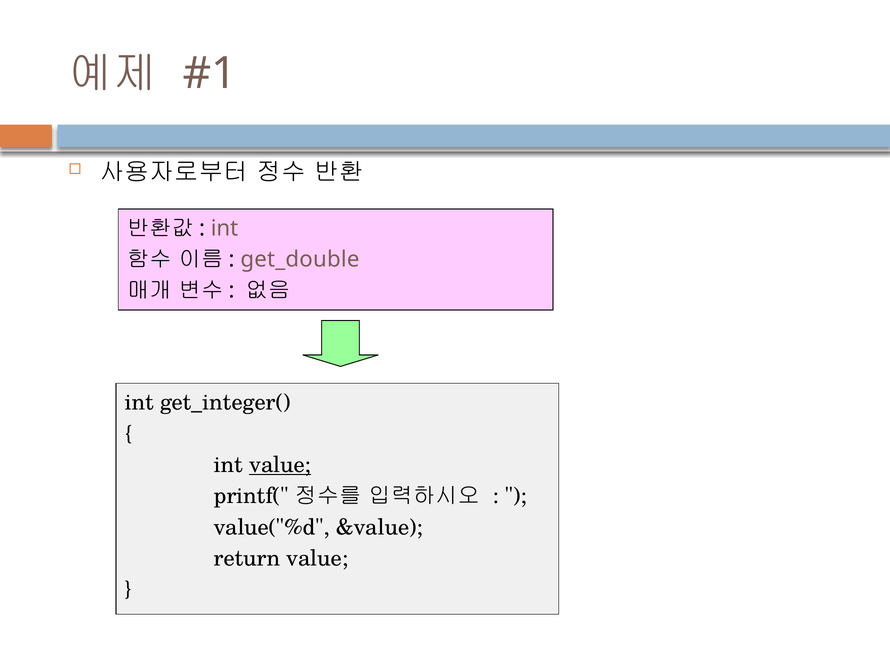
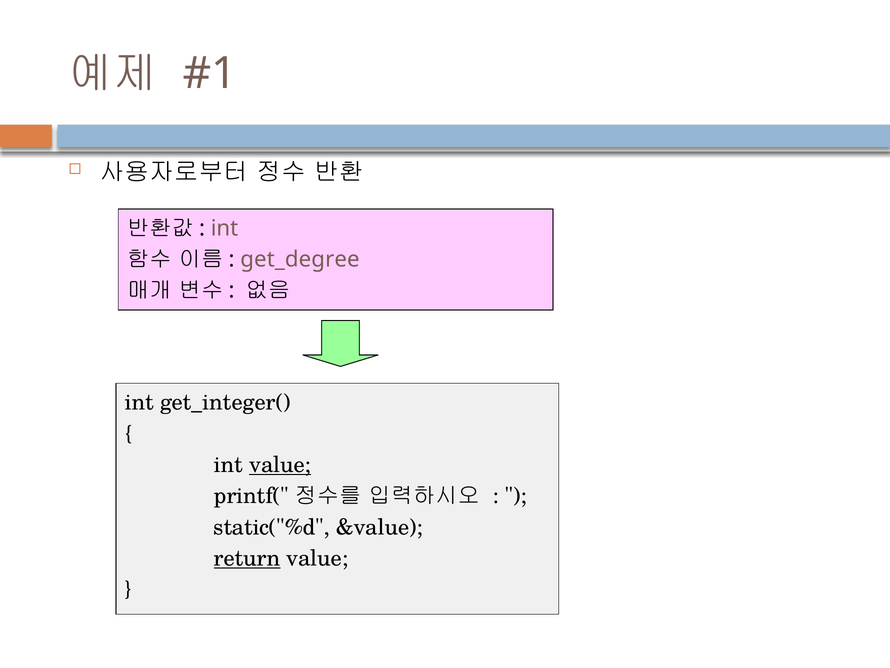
get_double: get_double -> get_degree (300, 259)
value("%d: value("%d -> static("%d (272, 527)
return underline: none -> present (247, 558)
